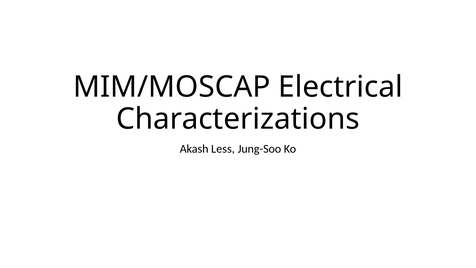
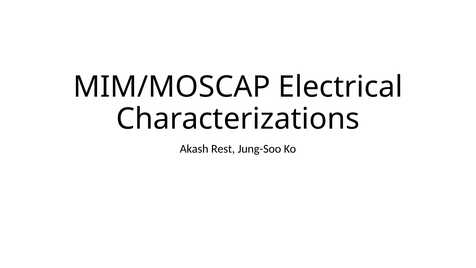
Less: Less -> Rest (223, 149)
